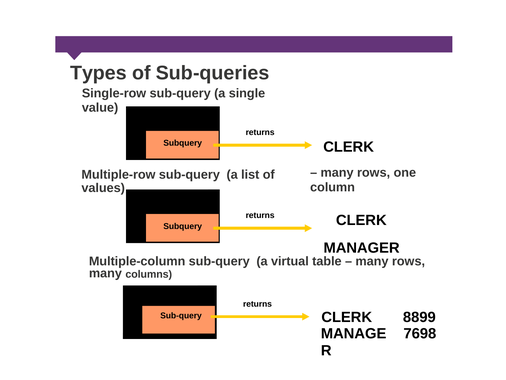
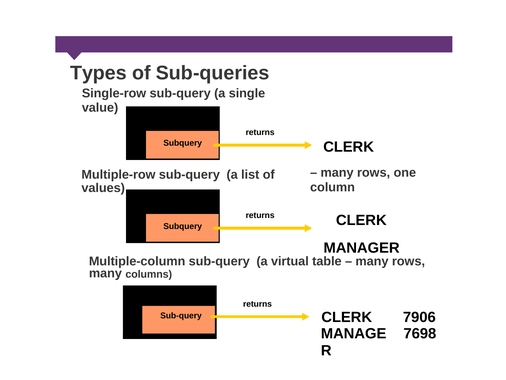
8899: 8899 -> 7906 (419, 317)
